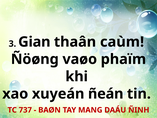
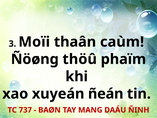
Gian: Gian -> Moïi (34, 42)
vaøo: vaøo -> thöû (80, 59)
